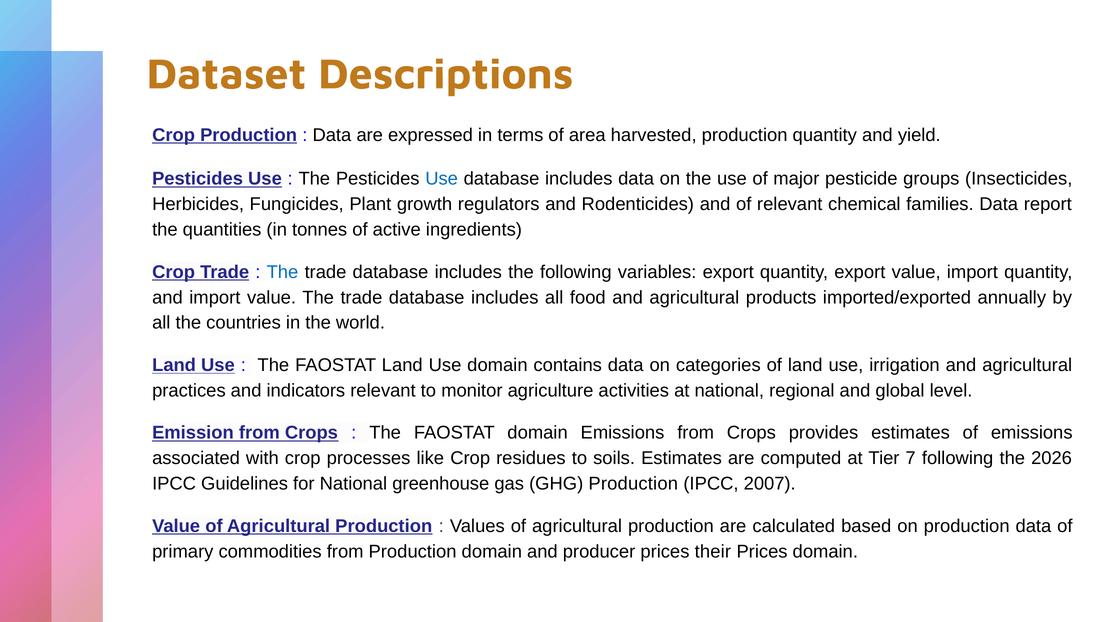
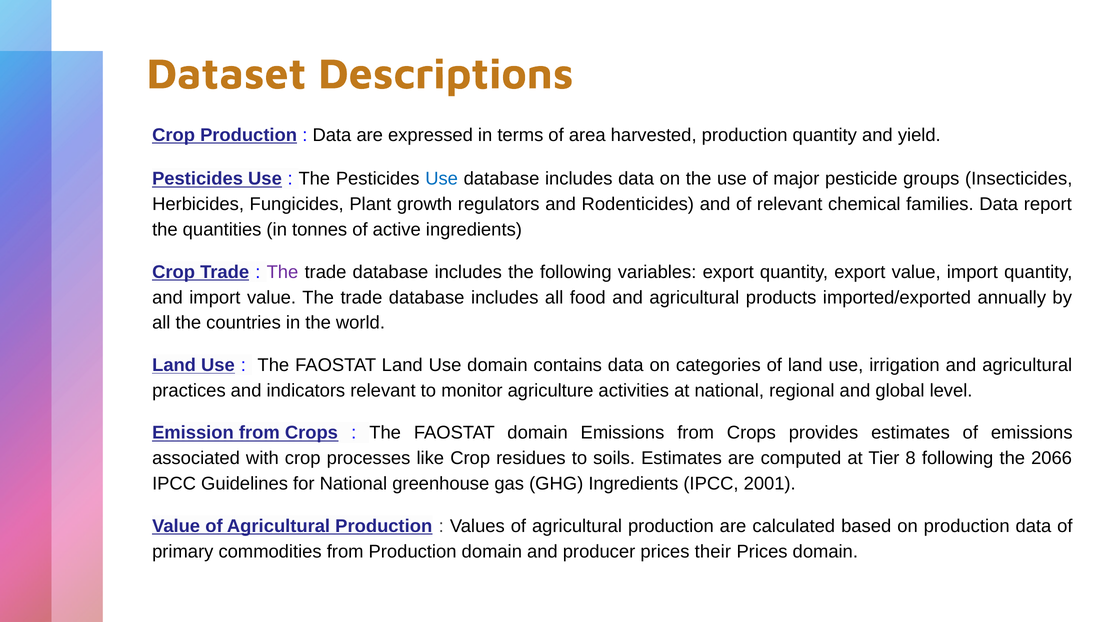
The colour: blue -> purple (282, 272)
7: 7 -> 8 (911, 458)
2026: 2026 -> 2066 (1052, 458)
GHG Production: Production -> Ingredients (633, 483)
2007: 2007 -> 2001 (770, 483)
